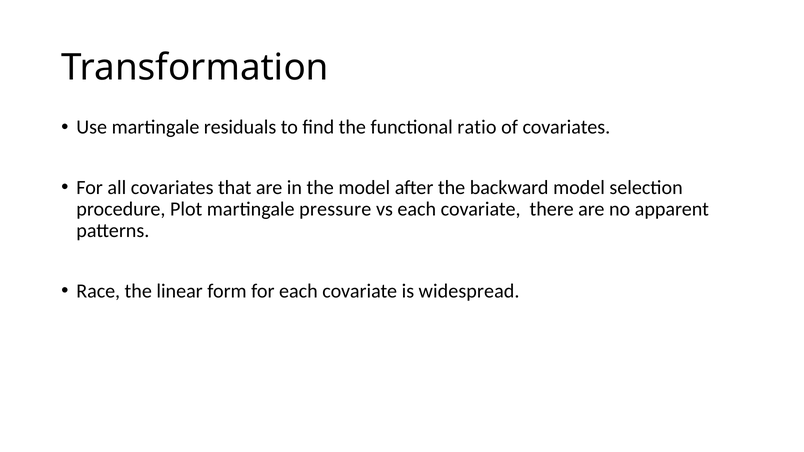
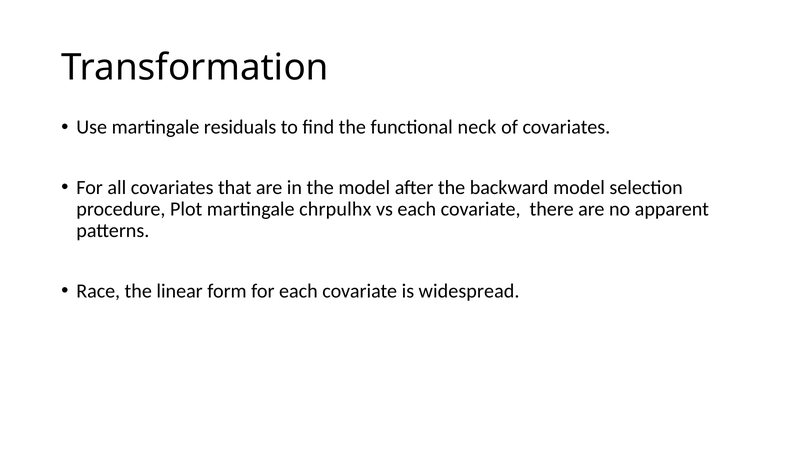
ratio: ratio -> neck (477, 127)
pressure: pressure -> chrpulhx (335, 209)
